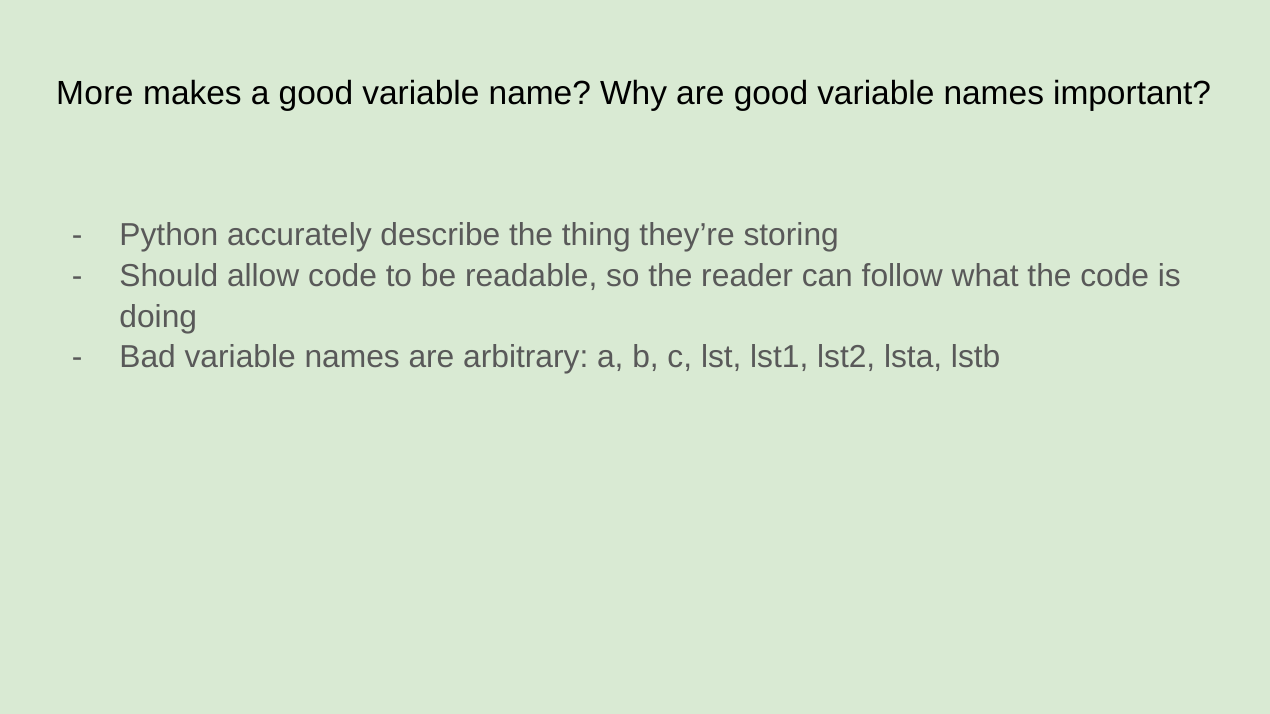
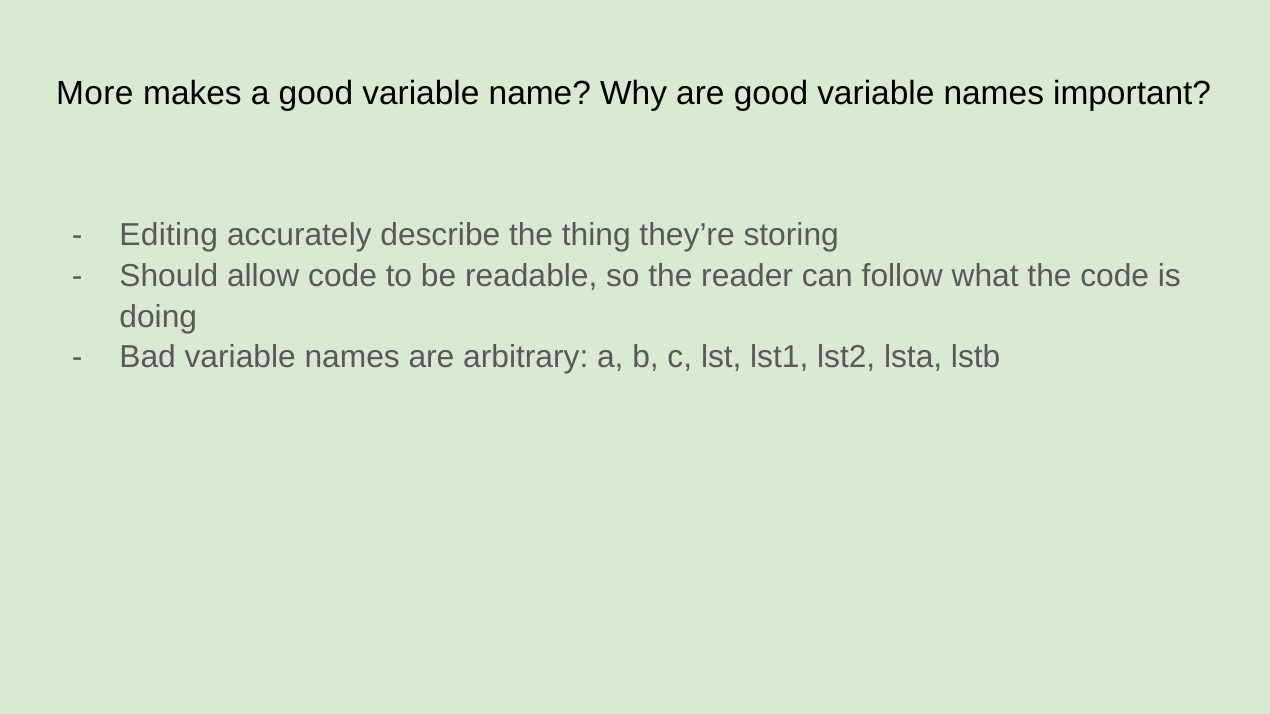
Python: Python -> Editing (169, 235)
